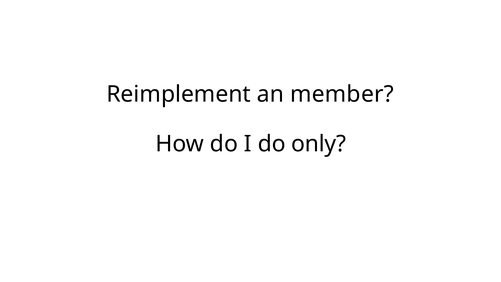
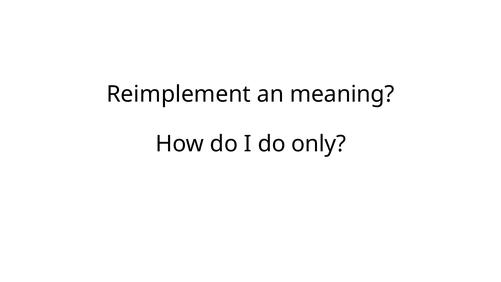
member: member -> meaning (342, 94)
